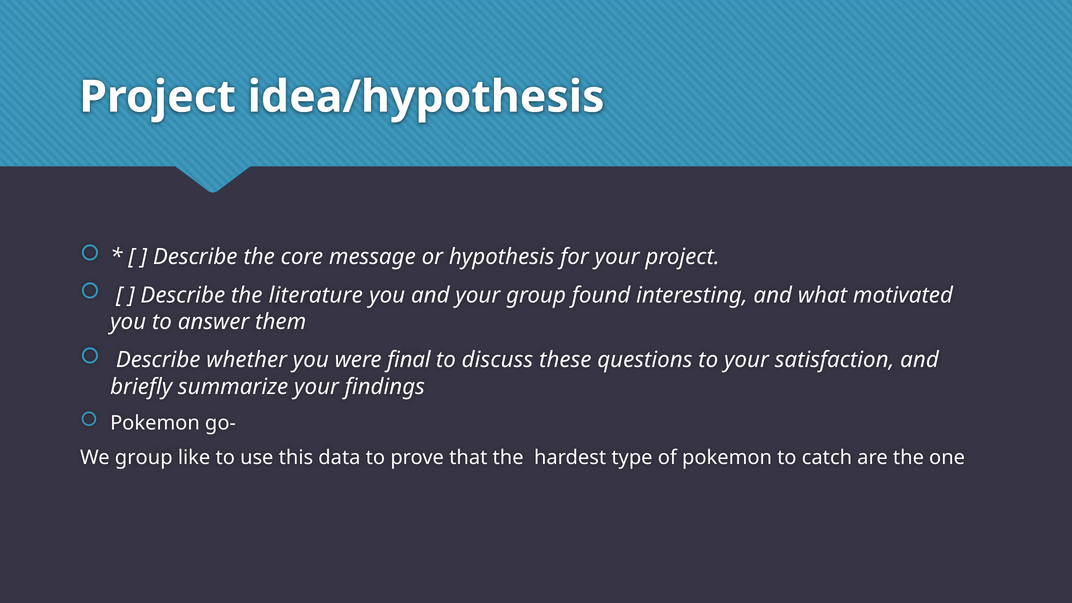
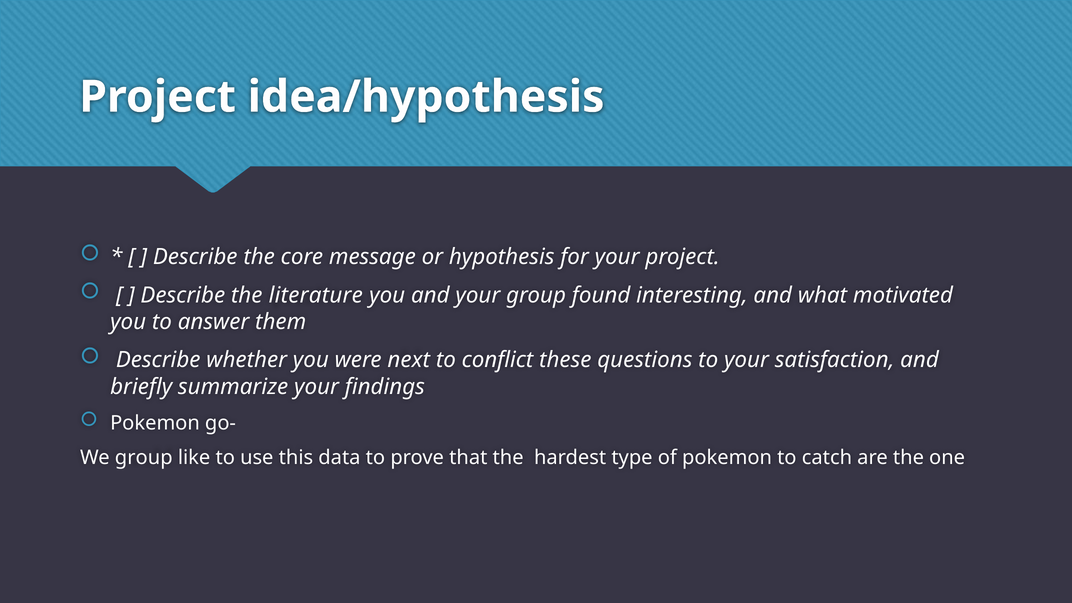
final: final -> next (409, 360)
discuss: discuss -> conflict (497, 360)
